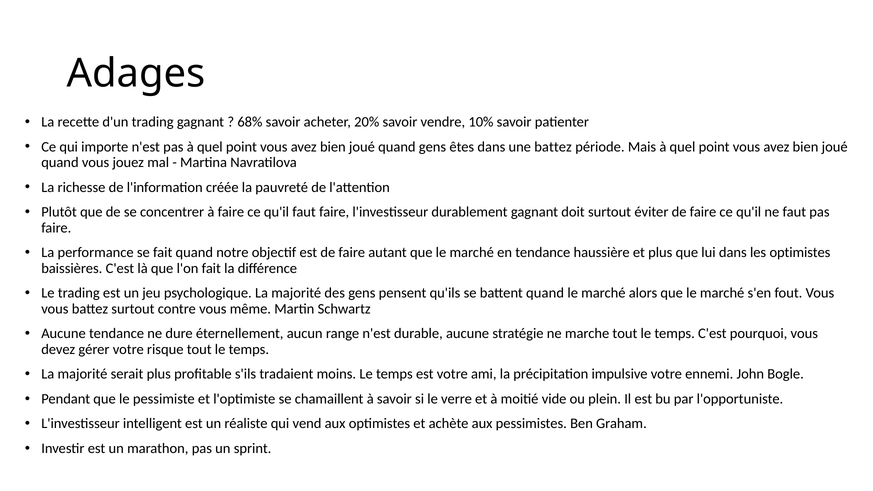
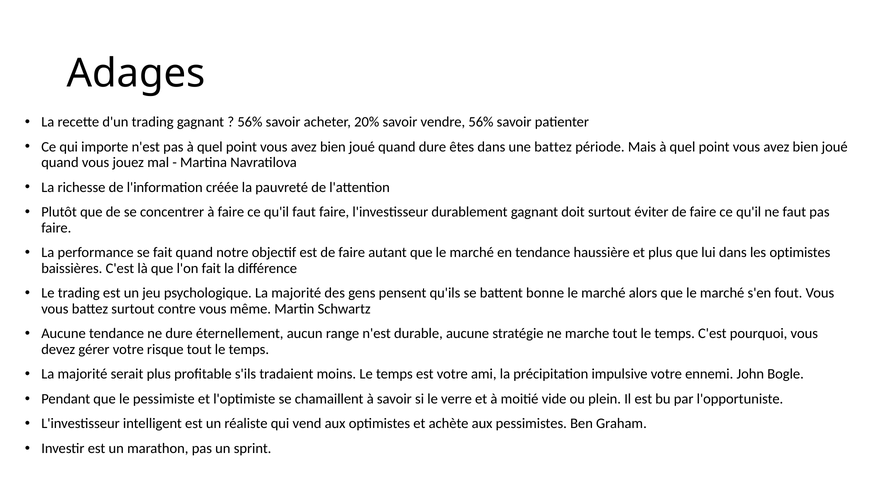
68%: 68% -> 56% (250, 122)
vendre 10%: 10% -> 56% (481, 122)
quand gens: gens -> dure (433, 147)
battent quand: quand -> bonne (545, 293)
